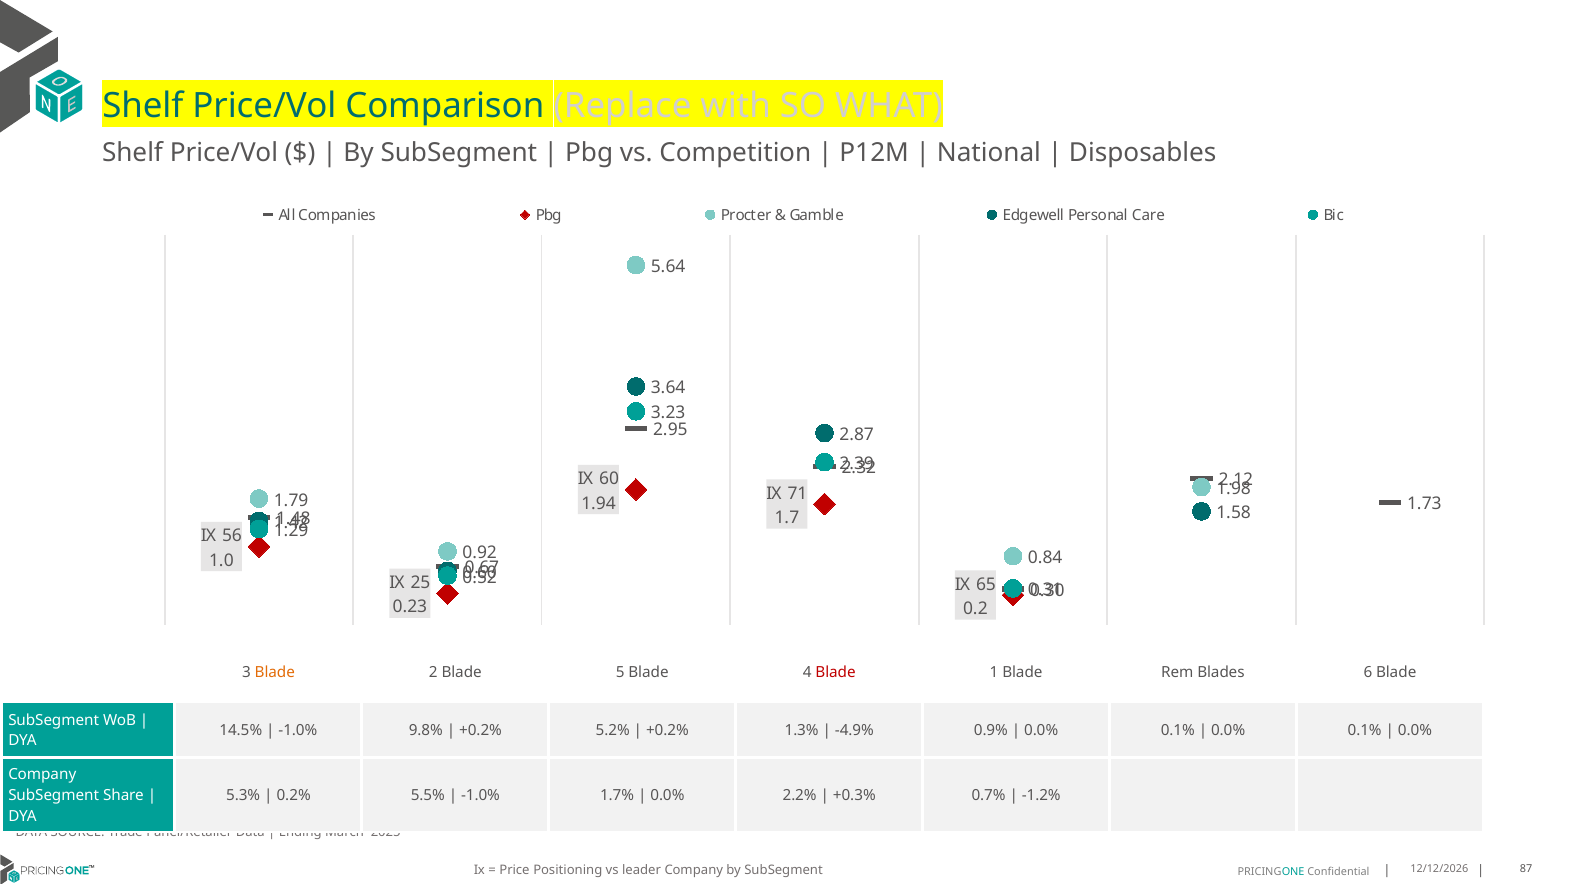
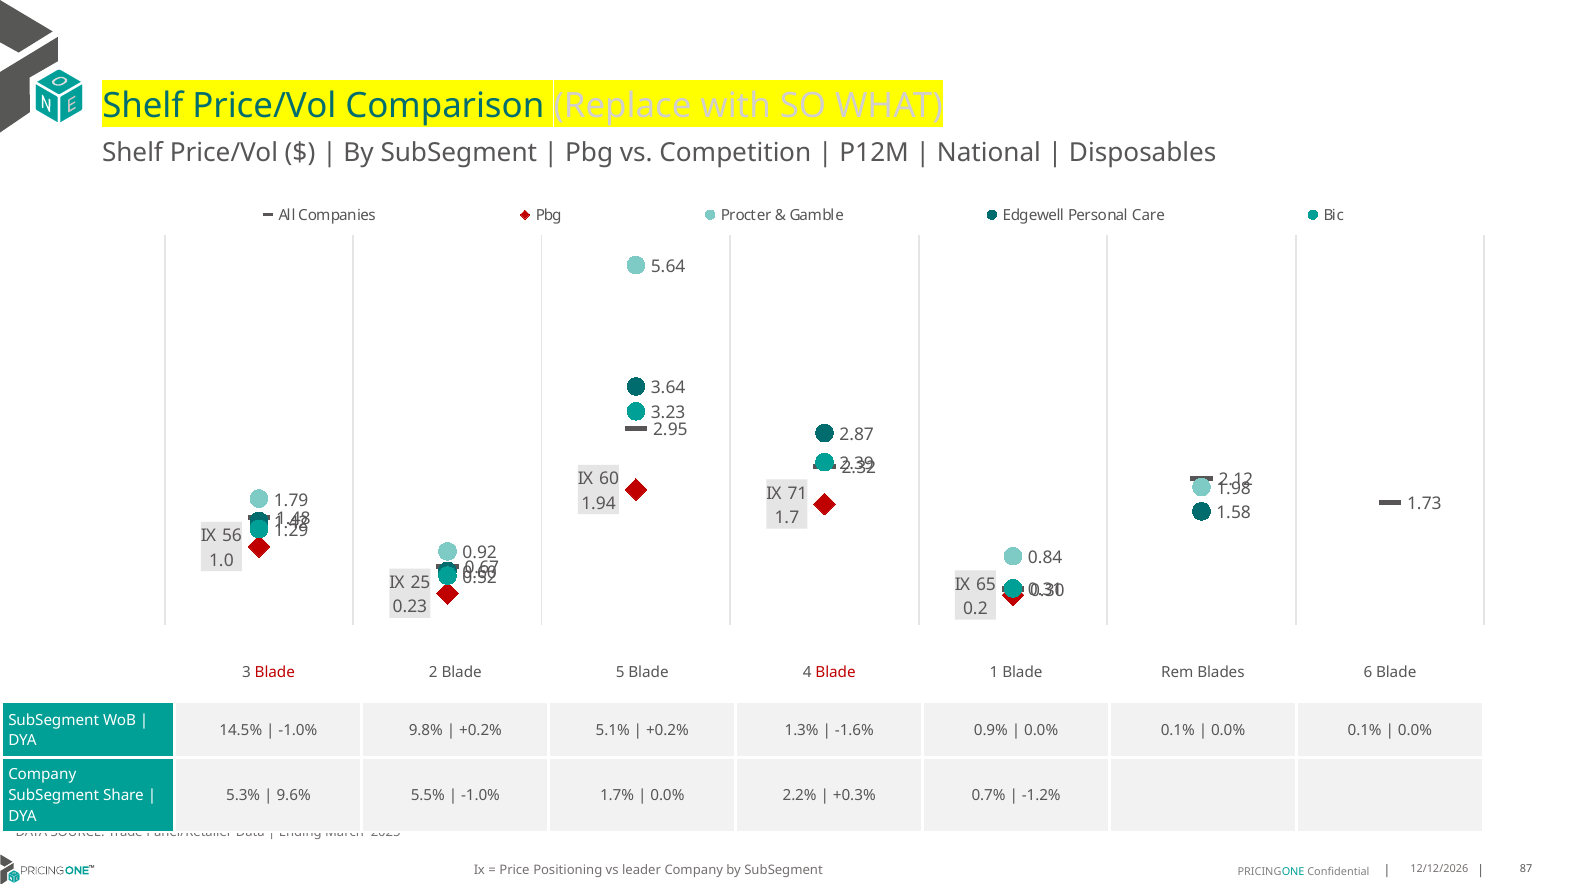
Blade colour: orange -> red (275, 672)
5.2%: 5.2% -> 5.1% (613, 730)
-4.9%: -4.9% -> -1.6% (854, 730)
0.2%: 0.2% -> 9.6% (294, 795)
